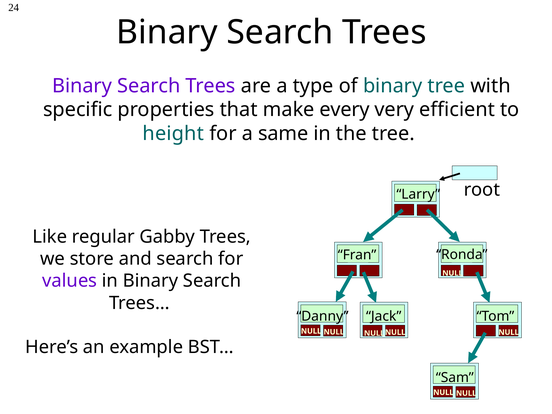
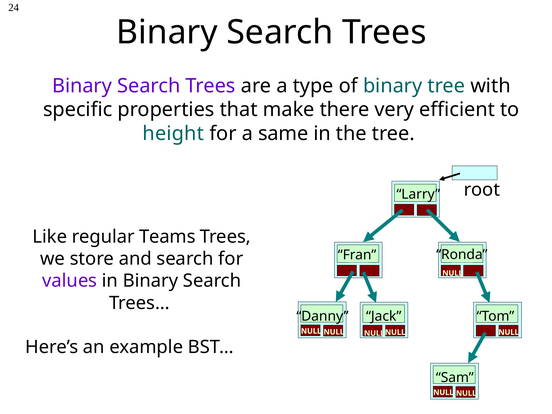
every: every -> there (345, 110)
Gabby: Gabby -> Teams (167, 237)
